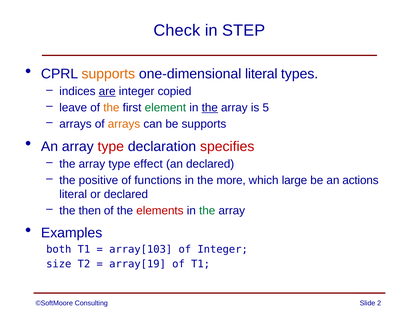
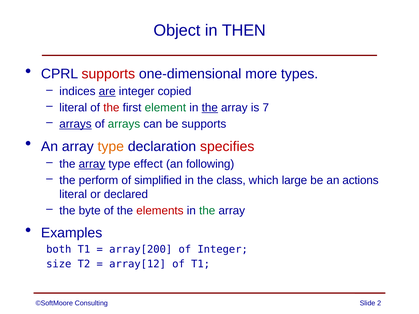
Check: Check -> Object (177, 30)
STEP: STEP -> THEN (244, 30)
supports colour: orange -> red (108, 74)
one-dimensional literal: literal -> more (261, 74)
leave: leave -> literal (73, 108)
the colour: orange -> red (111, 108)
5: 5 -> 7 (266, 108)
arrays underline: none -> present (75, 124)
arrays colour: orange -> green (124, 124)
type colour: red -> orange (111, 147)
array underline: none -> present (92, 164)
an declared: declared -> following (210, 164)
positive: positive -> perform (98, 180)
functions: functions -> simplified (158, 180)
more: more -> class (231, 180)
then: then -> byte (90, 211)
array[103: array[103 -> array[200 (141, 250)
array[19: array[19 -> array[12 (138, 264)
